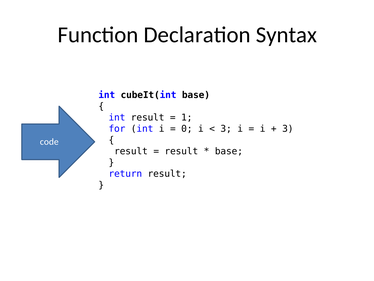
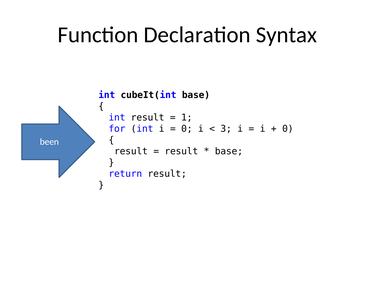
3: 3 -> 0 (288, 129)
code: code -> been (49, 142)
